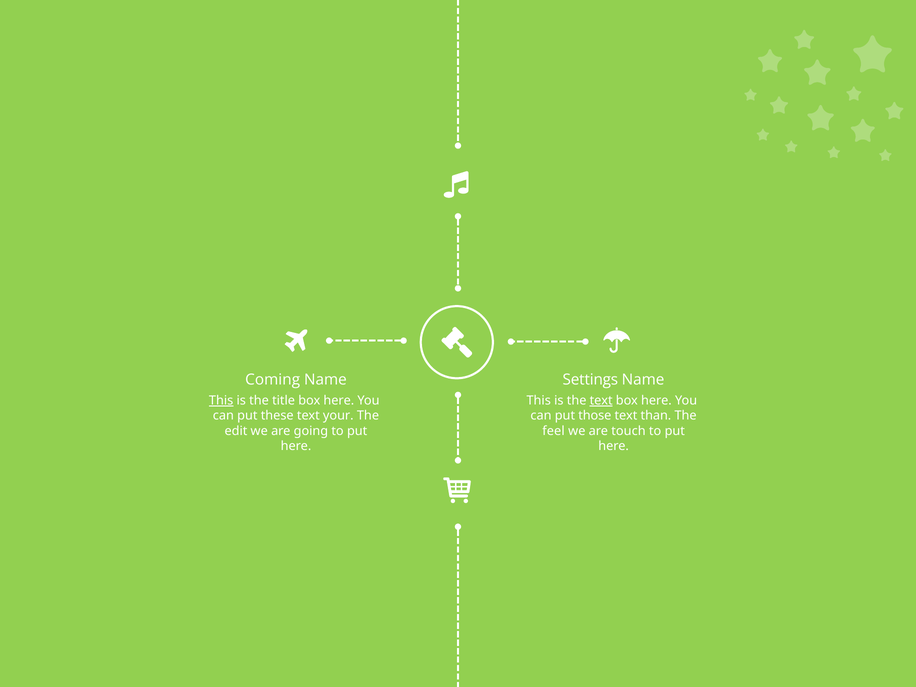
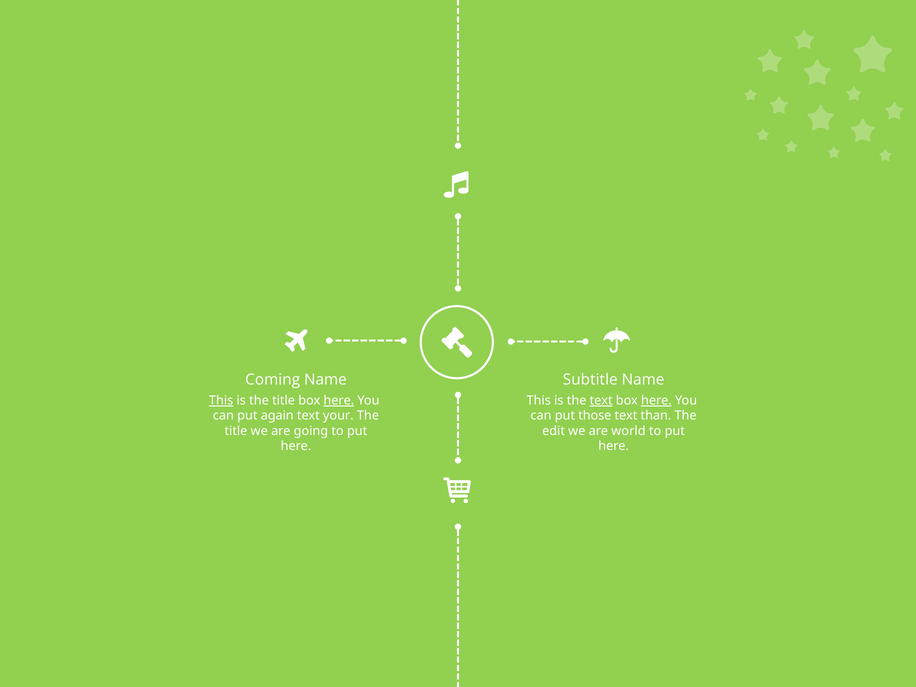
Settings: Settings -> Subtitle (590, 380)
here underline: none -> present (339, 400)
here underline: none -> present (656, 400)
these: these -> again (277, 416)
edit: edit -> title (236, 431)
feel: feel -> edit (554, 431)
touch: touch -> world (628, 431)
